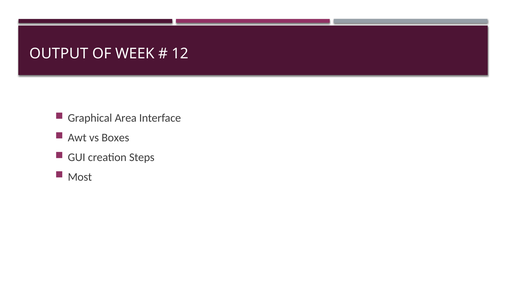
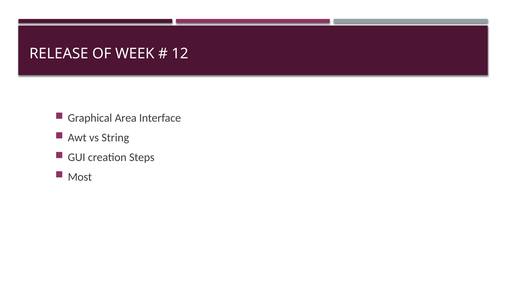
OUTPUT: OUTPUT -> RELEASE (59, 54)
Boxes: Boxes -> String (115, 137)
